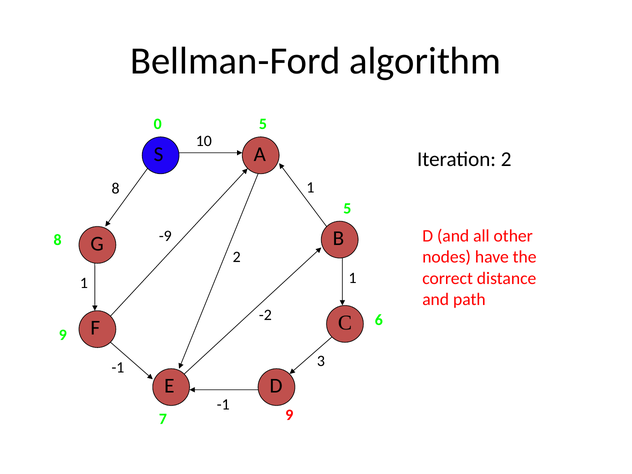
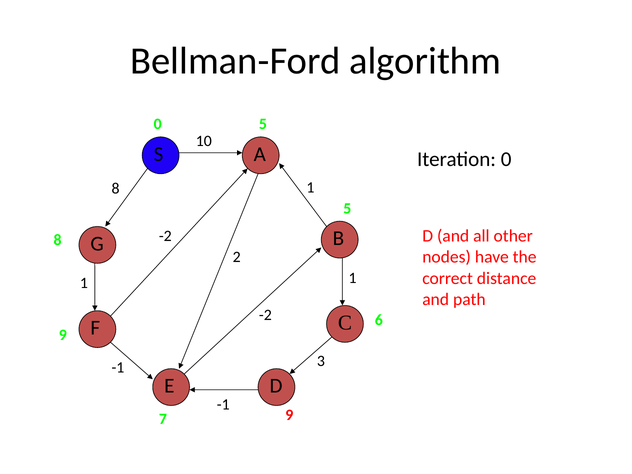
Iteration 2: 2 -> 0 (506, 159)
-9: -9 -> -2 (165, 236)
